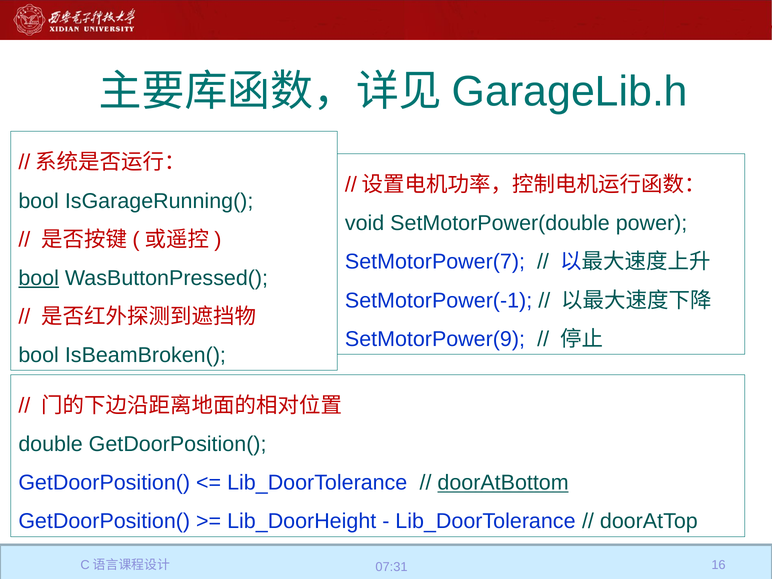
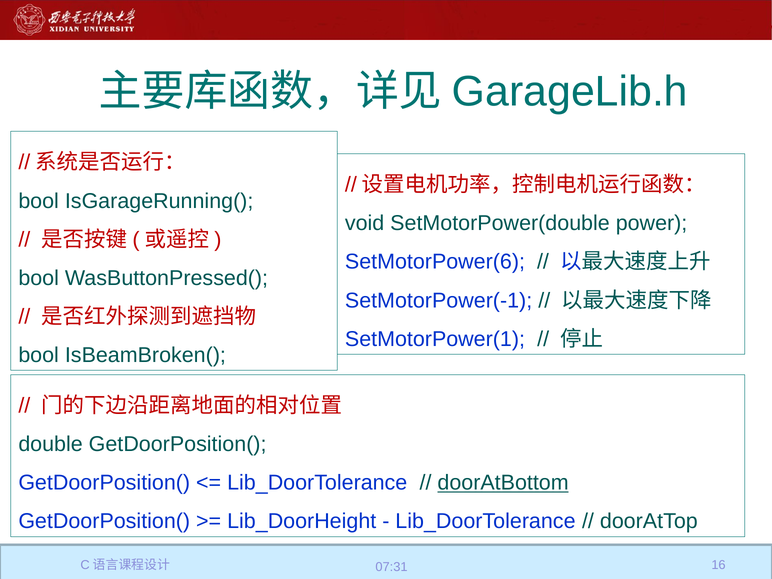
SetMotorPower(7: SetMotorPower(7 -> SetMotorPower(6 (435, 262)
bool underline: present -> none (39, 278)
SetMotorPower(9: SetMotorPower(9 -> SetMotorPower(1 (435, 339)
